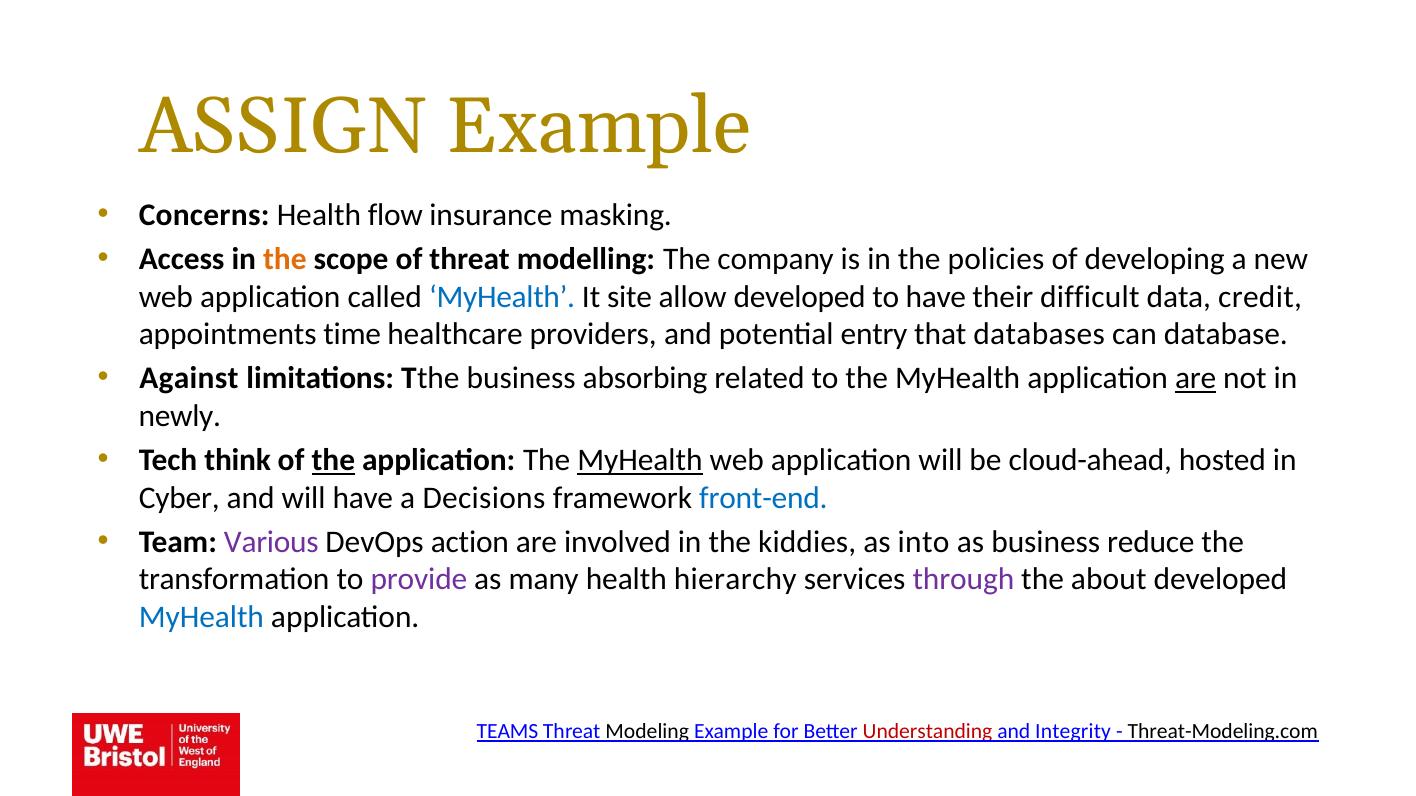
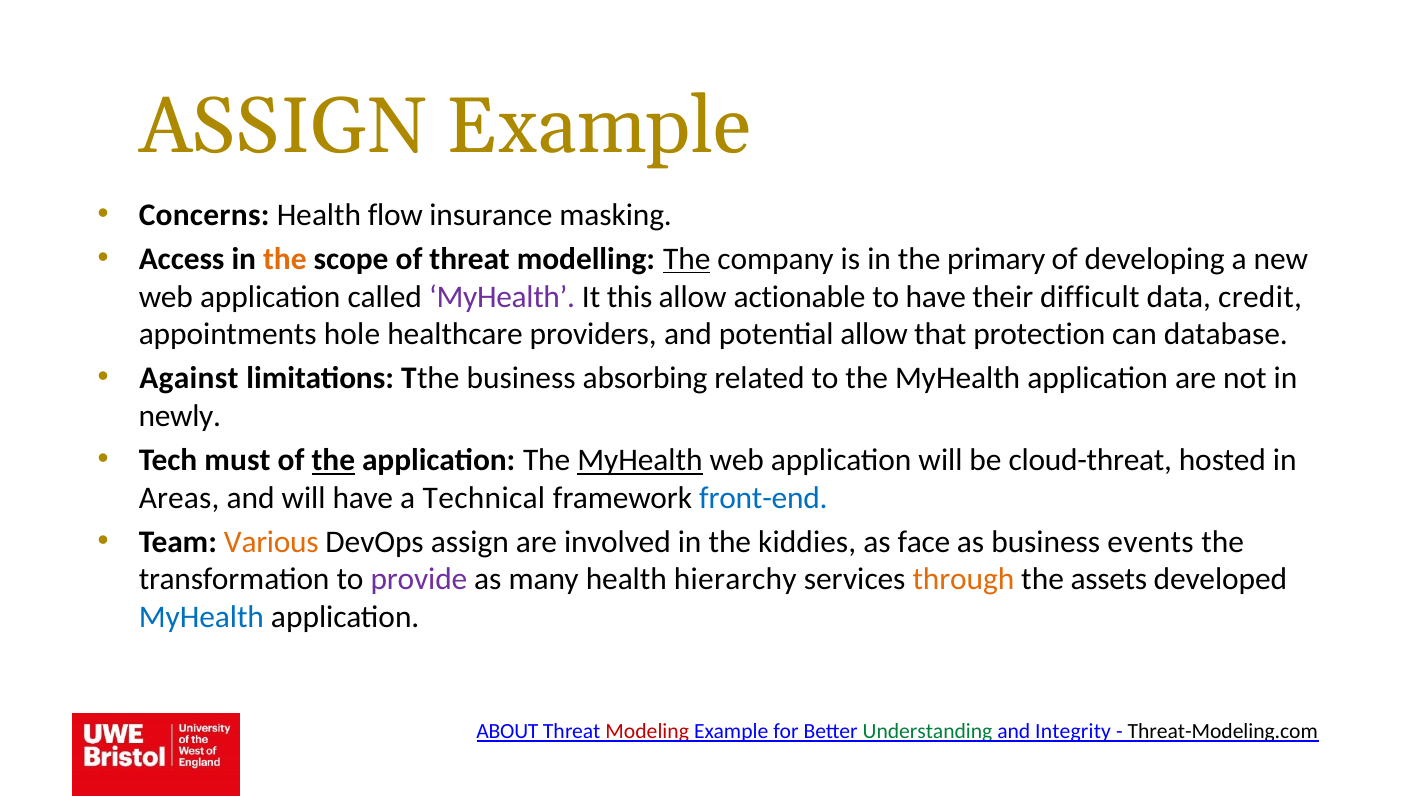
The underline: none -> present (687, 259)
policies: policies -> primary (996, 259)
MyHealth colour: blue -> purple (502, 297)
site: site -> this (630, 297)
allow developed: developed -> actionable (800, 297)
time: time -> hole (352, 335)
potential entry: entry -> allow (874, 335)
databases: databases -> protection (1039, 335)
are underline: present -> none (1196, 379)
think: think -> must (237, 460)
cloud-ahead: cloud-ahead -> cloud-threat (1090, 460)
Cyber: Cyber -> Areas (179, 498)
Decisions: Decisions -> Technical (484, 498)
Various colour: purple -> orange (271, 542)
DevOps action: action -> assign (470, 542)
into: into -> face (924, 542)
reduce: reduce -> events (1151, 542)
through colour: purple -> orange (963, 580)
about: about -> assets (1109, 580)
TEAMS: TEAMS -> ABOUT (507, 732)
Modeling colour: black -> red (647, 732)
Understanding colour: red -> green (928, 732)
